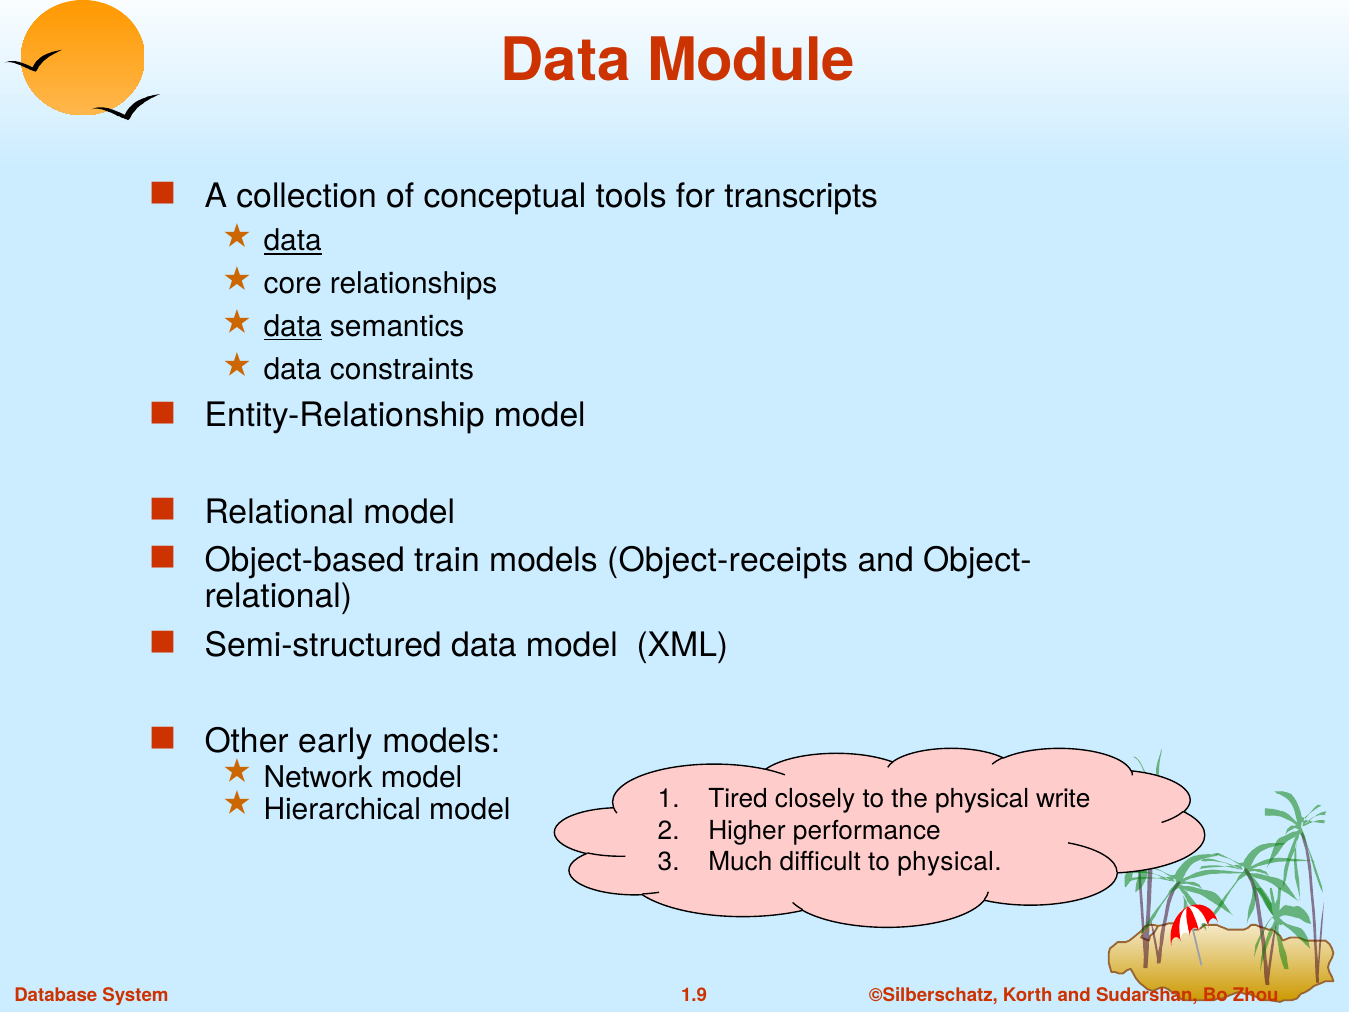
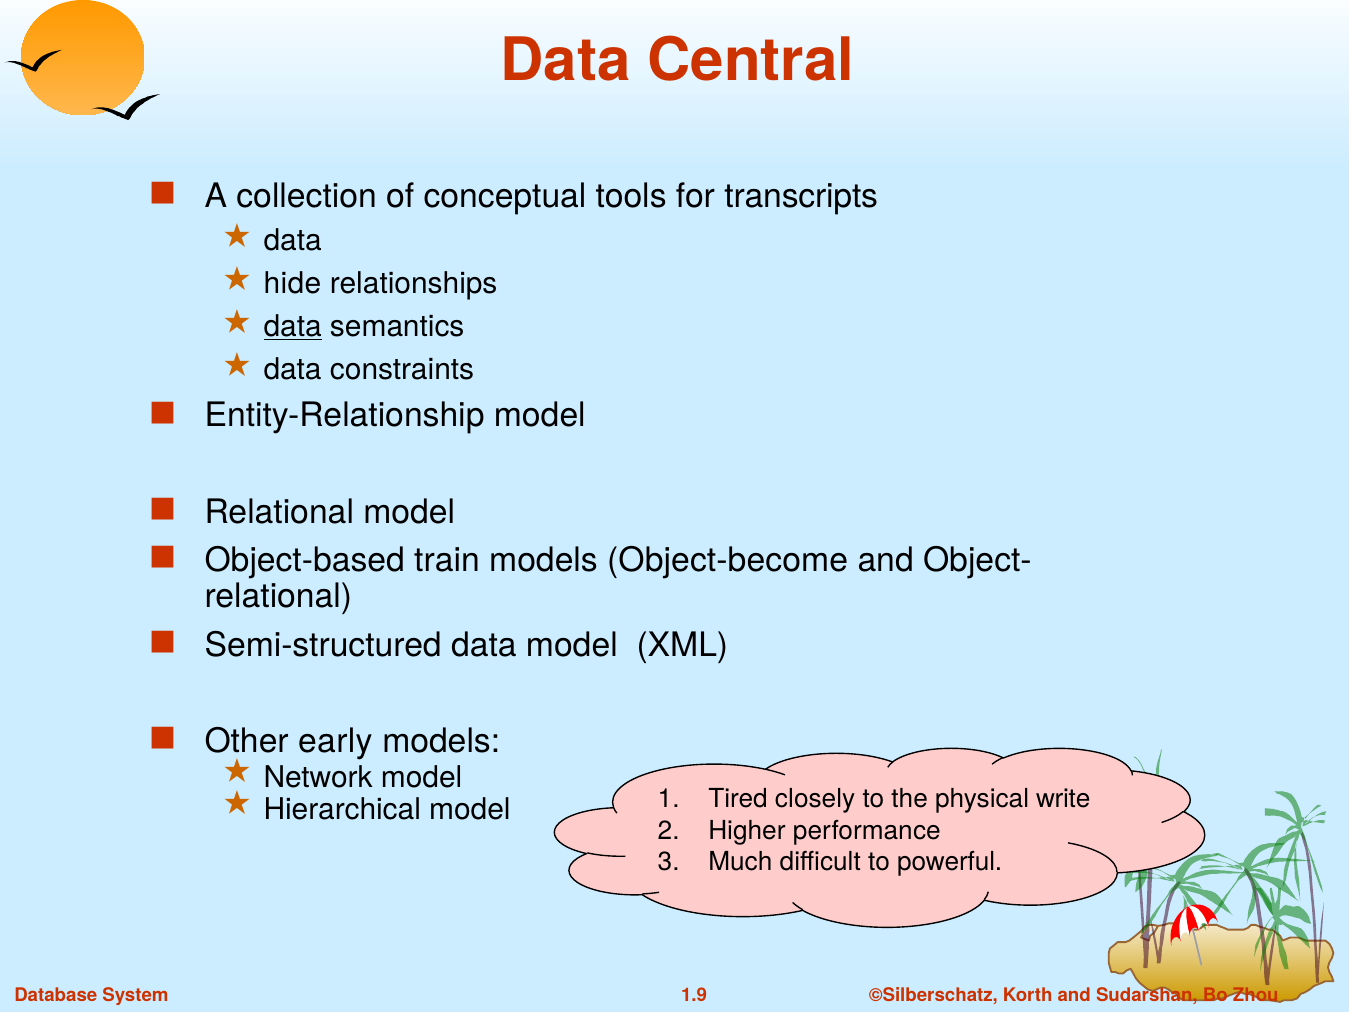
Module: Module -> Central (751, 61)
data underline: present -> none (293, 241)
core: core -> hide (292, 284)
Object-receipts: Object-receipts -> Object-become (728, 560)
to physical: physical -> powerful (950, 862)
